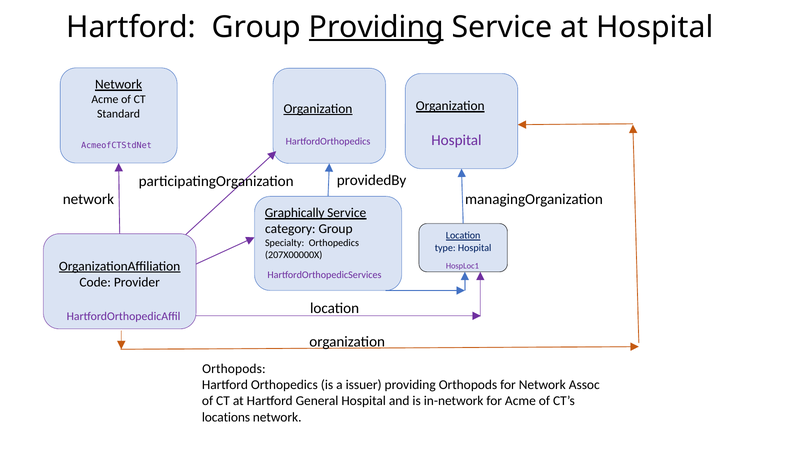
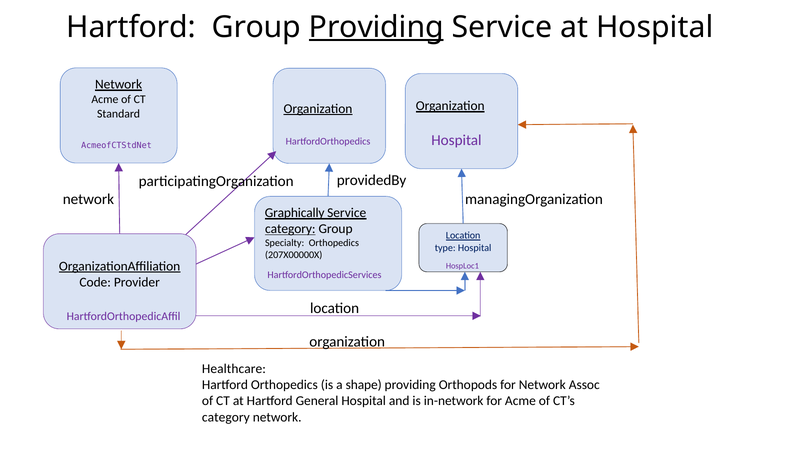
category underline: none -> present (290, 229)
Orthopods: Orthopods -> Healthcare (234, 369)
issuer: issuer -> shape (364, 385)
locations: locations -> category (226, 417)
